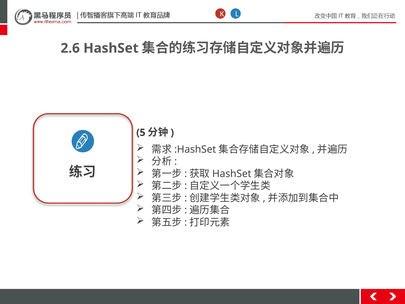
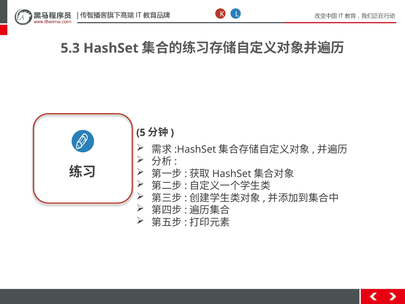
2.6: 2.6 -> 5.3 (70, 48)
